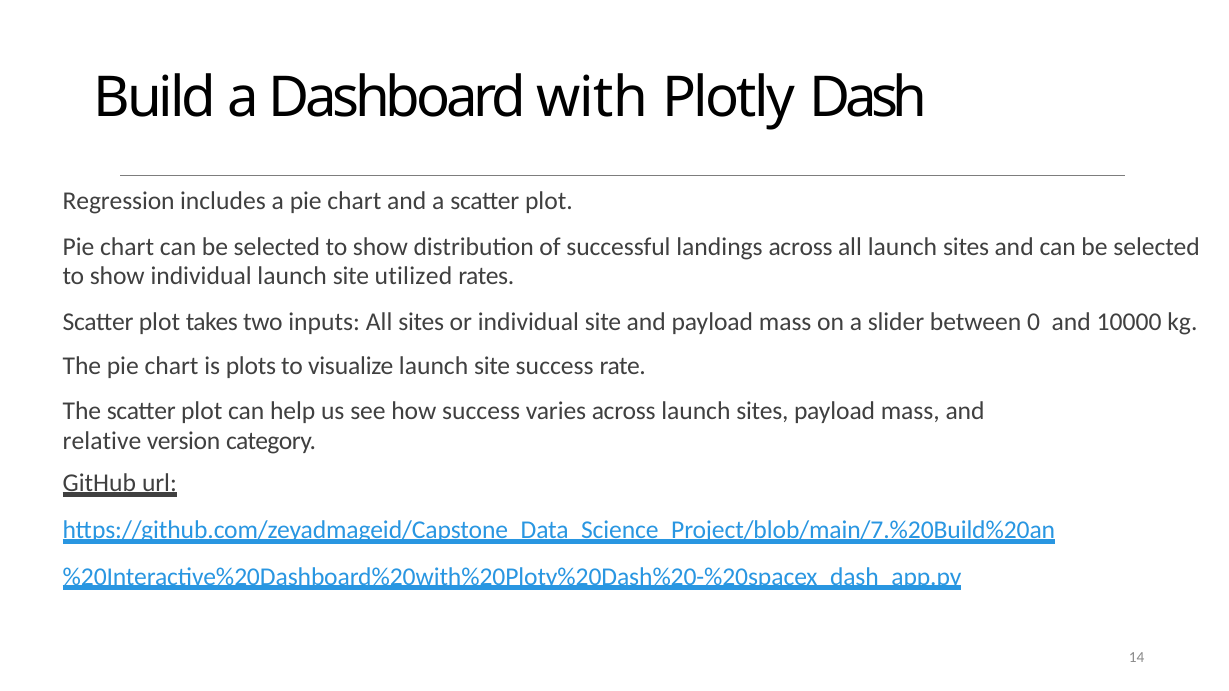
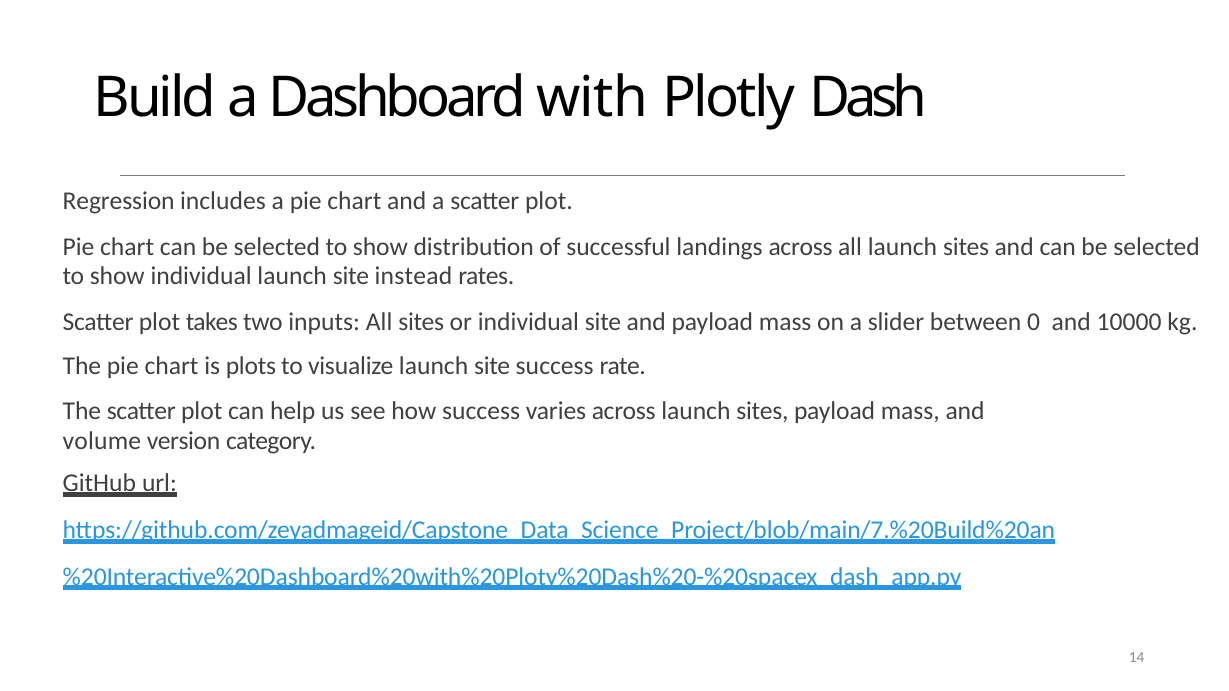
utilized: utilized -> instead (413, 276)
relative: relative -> volume (102, 441)
